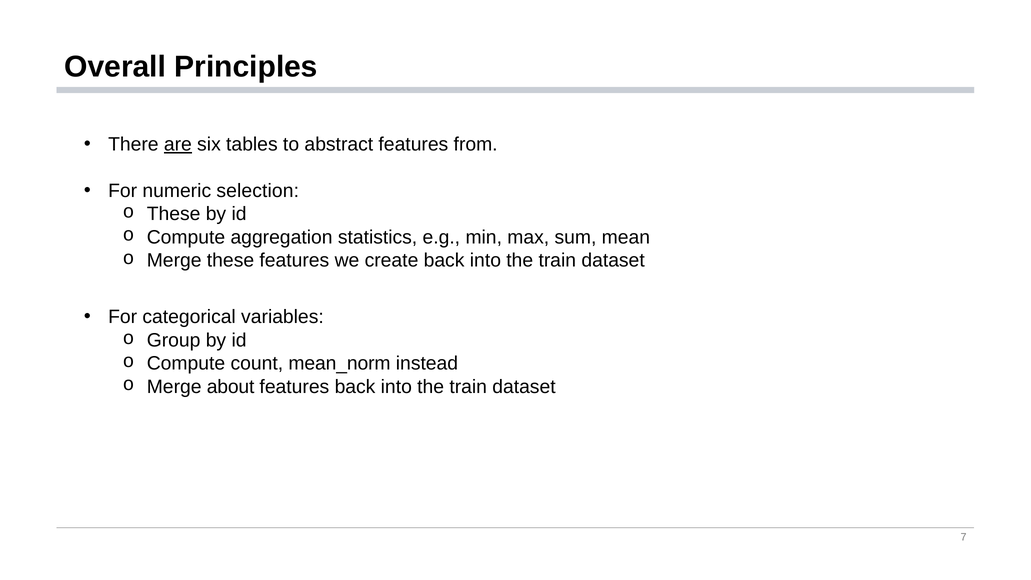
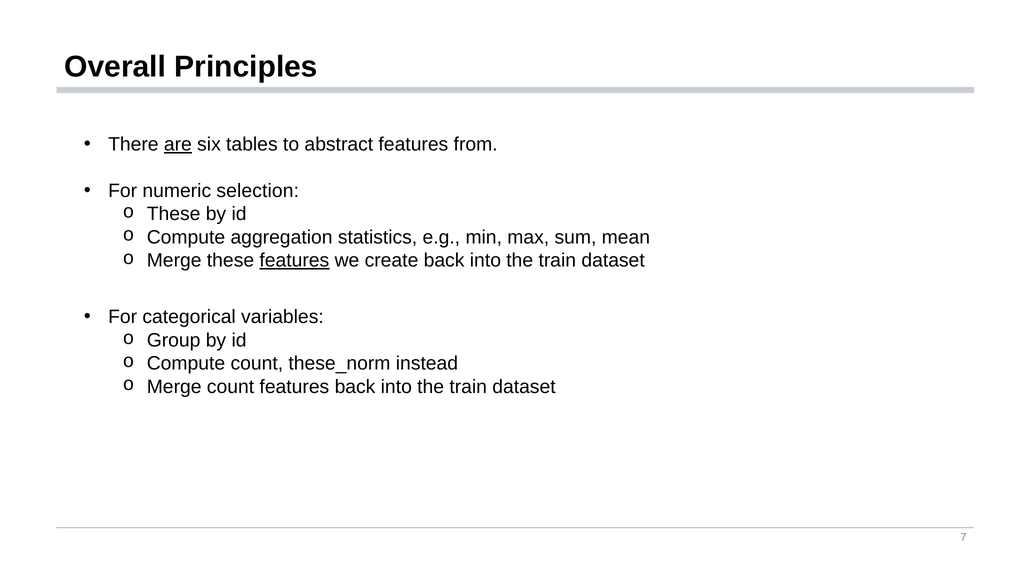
features underline: none -> present (294, 260)
mean_norm: mean_norm -> these_norm (339, 363)
Merge about: about -> count (230, 387)
